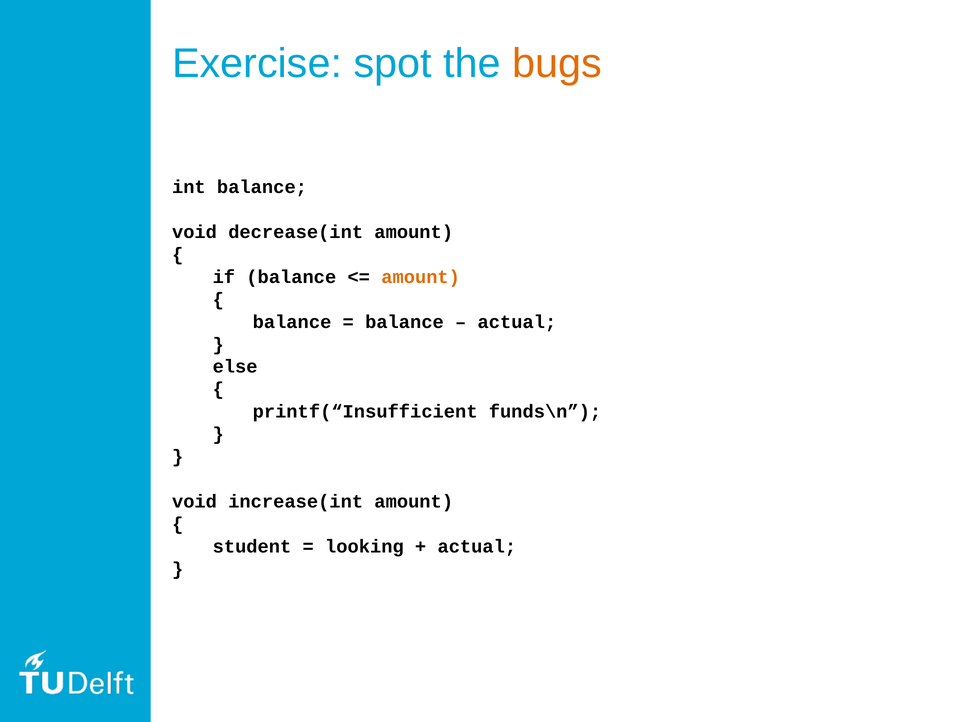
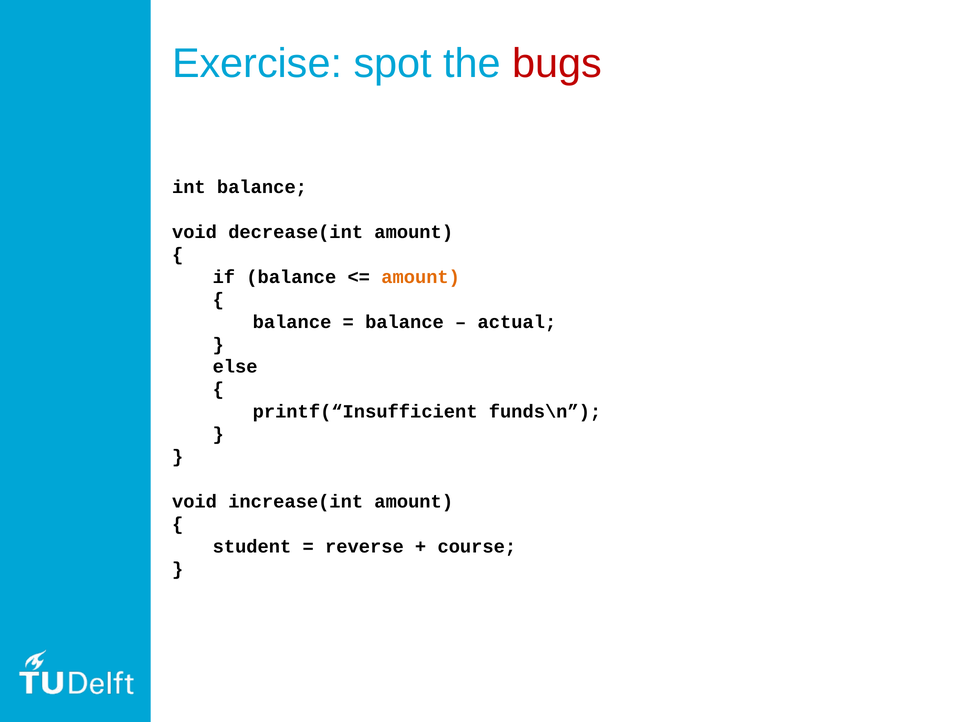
bugs colour: orange -> red (557, 64)
looking: looking -> reverse (364, 546)
actual: actual -> course (477, 546)
